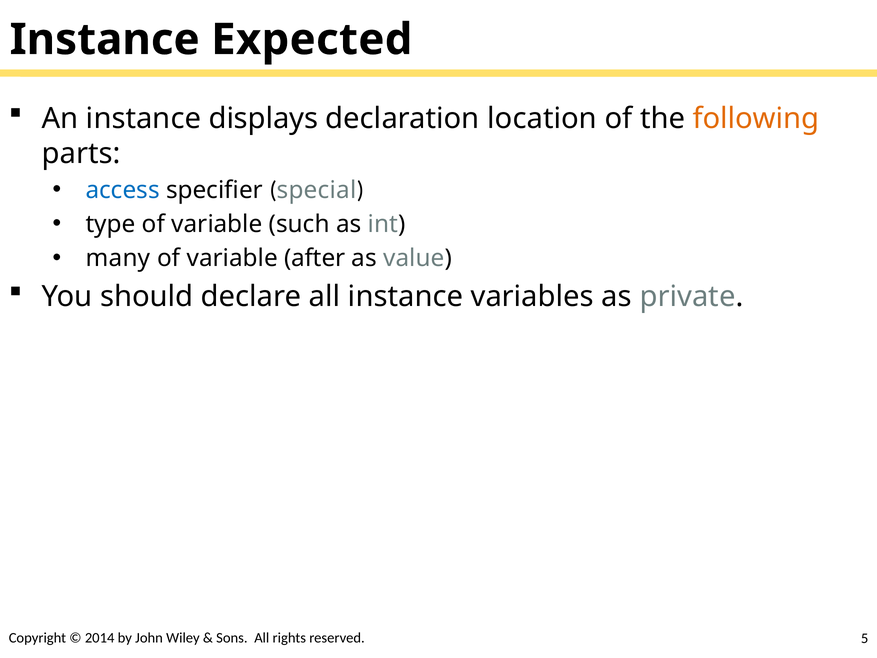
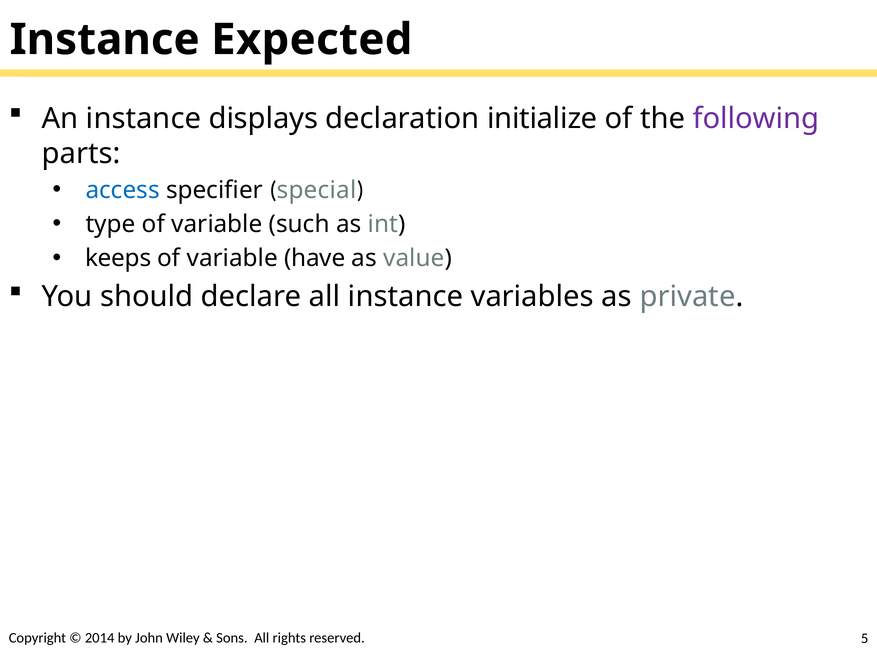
location: location -> initialize (542, 118)
following colour: orange -> purple (756, 118)
many: many -> keeps (118, 258)
after: after -> have (315, 258)
